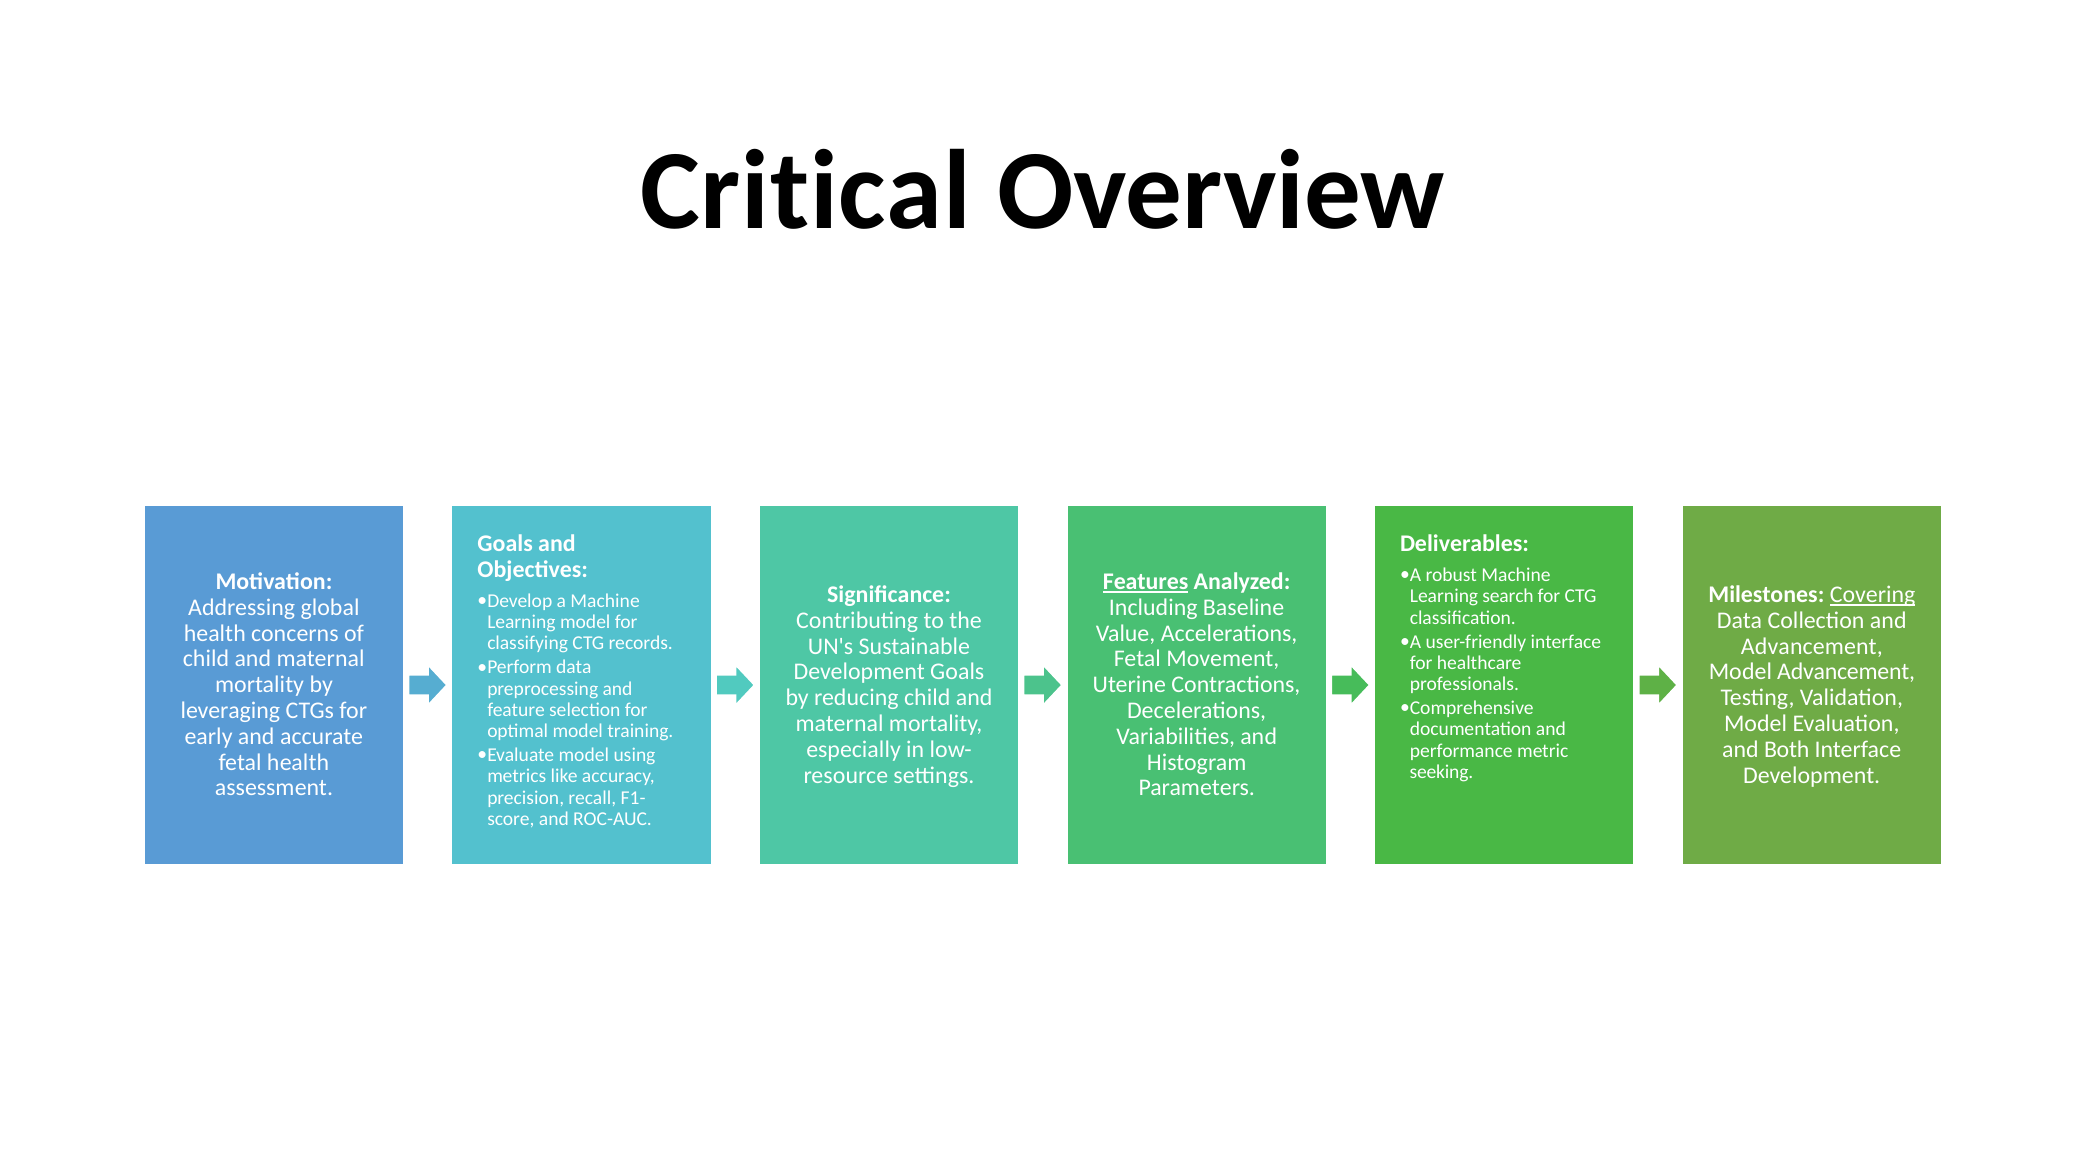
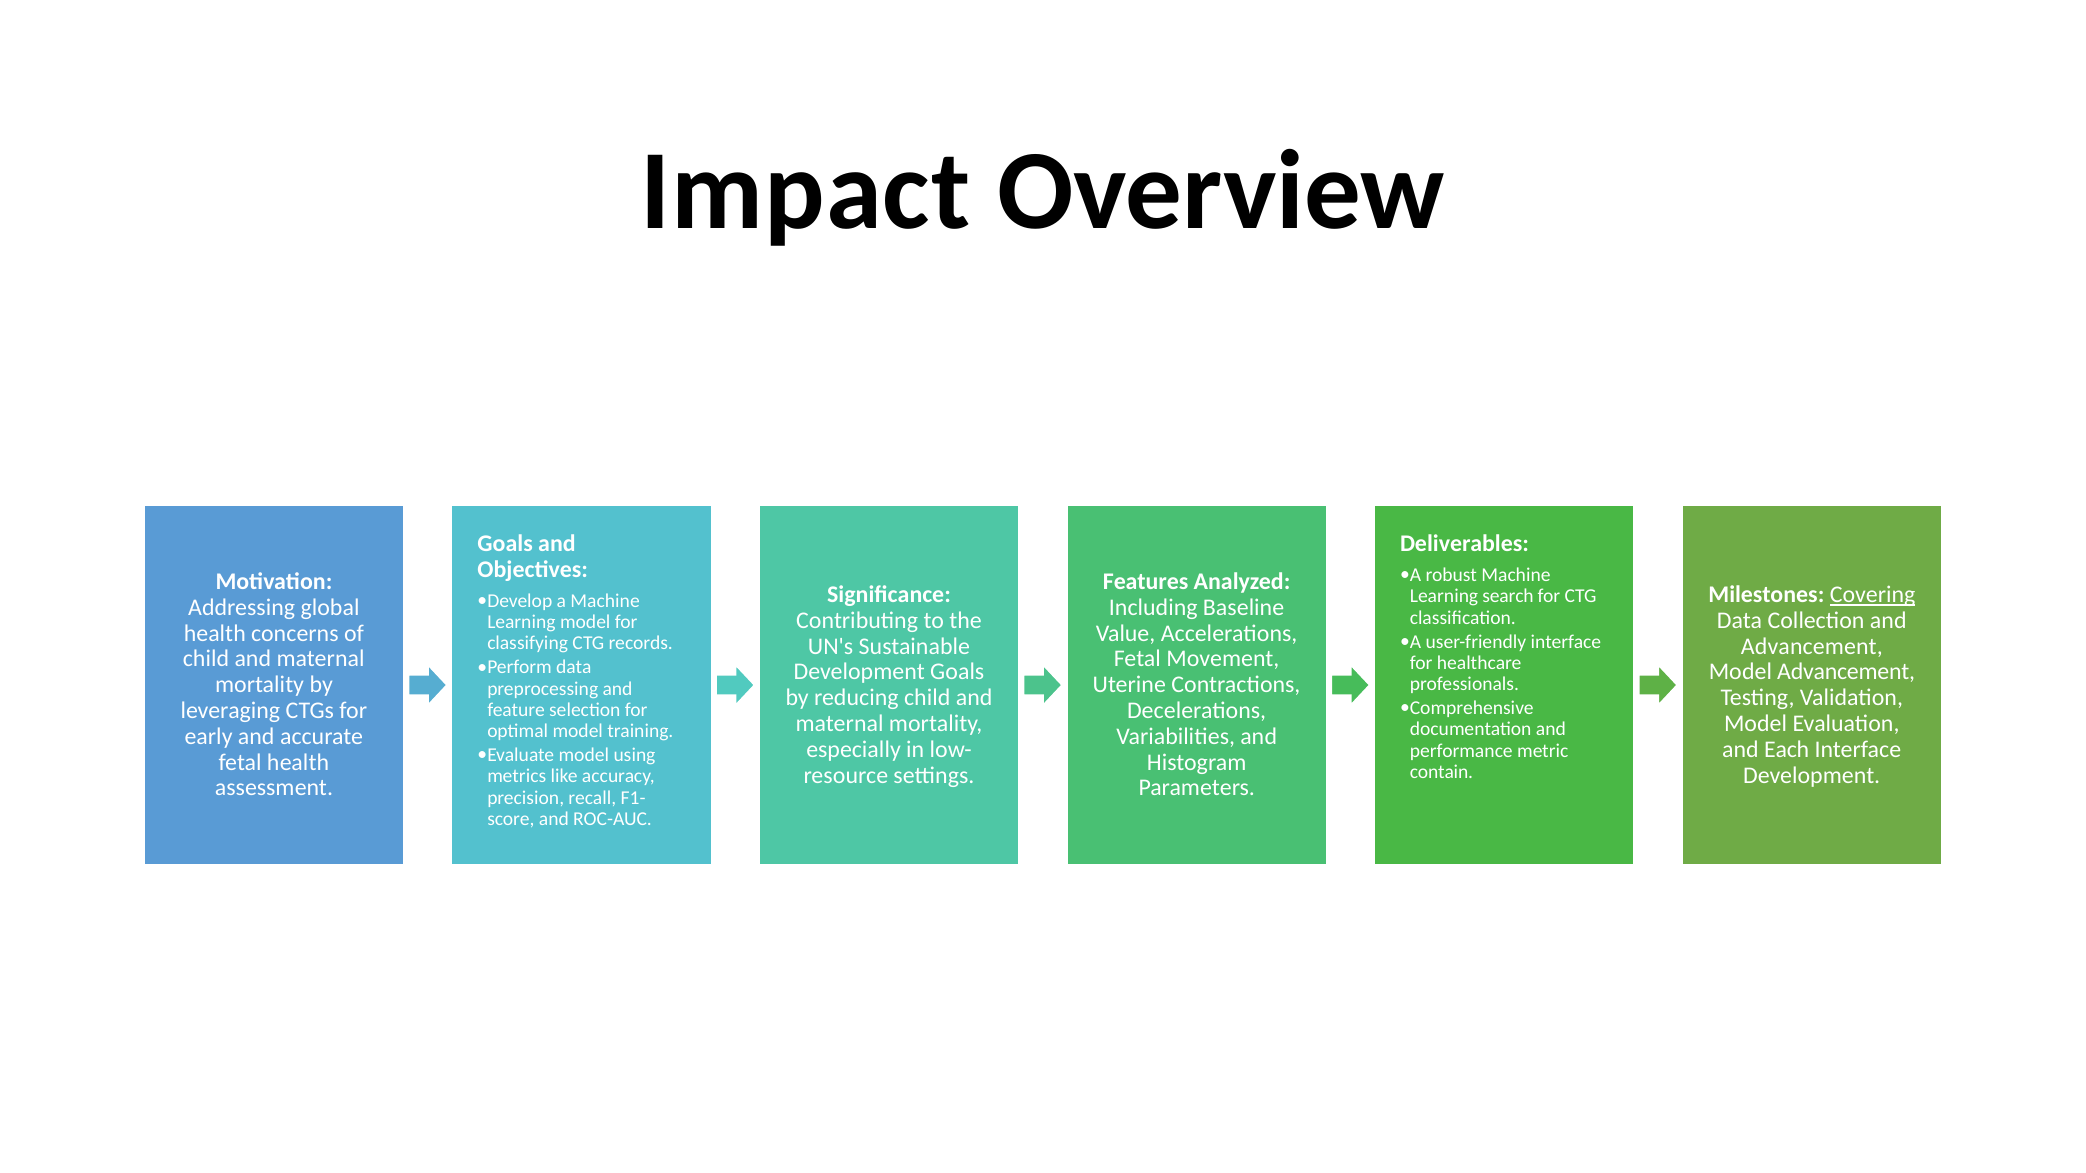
Critical: Critical -> Impact (805, 192)
Features underline: present -> none (1146, 582)
Both: Both -> Each (1787, 750)
seeking: seeking -> contain (1441, 772)
